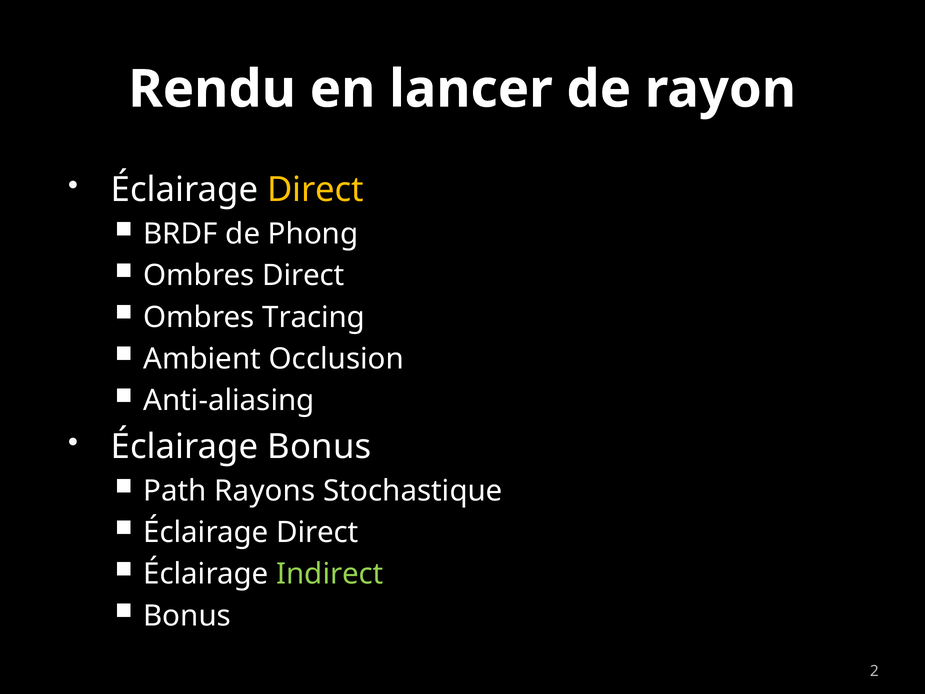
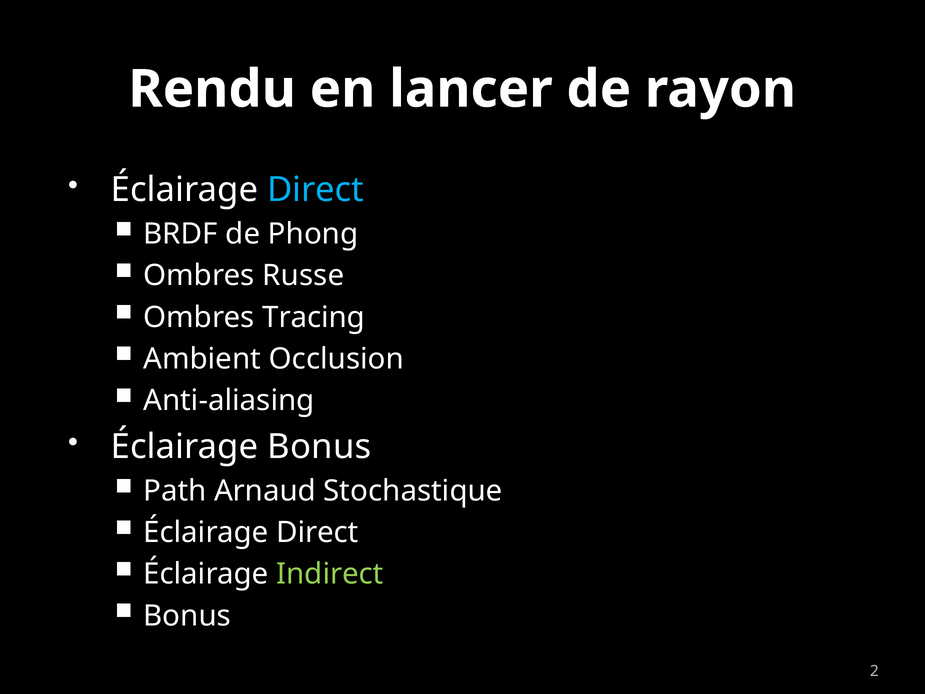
Direct colour: yellow -> light blue (315, 190)
Ombres Direct: Direct -> Russe (303, 276)
Rayons: Rayons -> Arnaud (265, 491)
